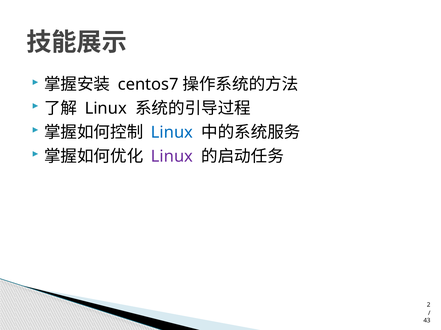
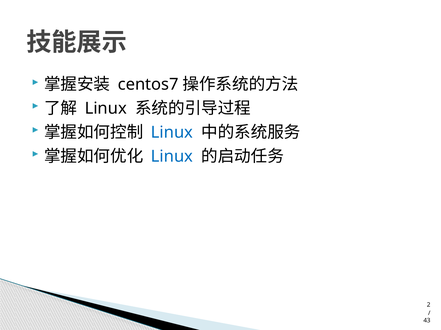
Linux colour: purple -> blue (172, 157)
